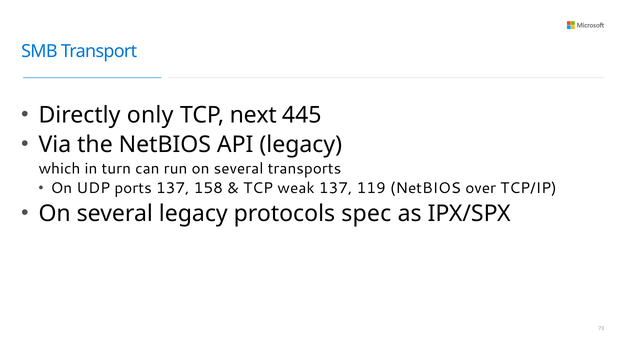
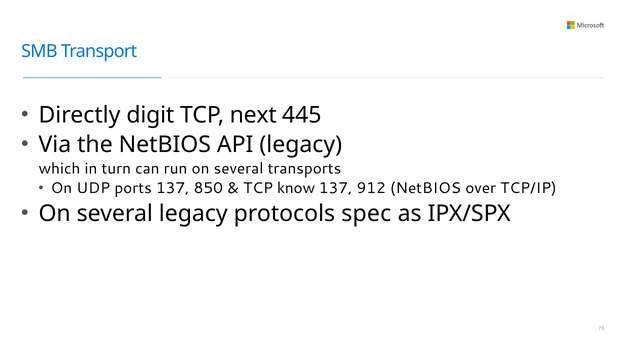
only: only -> digit (150, 115)
158: 158 -> 850 (208, 188)
weak: weak -> know (296, 188)
119: 119 -> 912 (371, 188)
